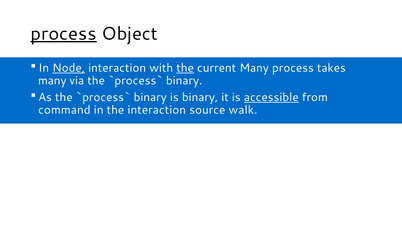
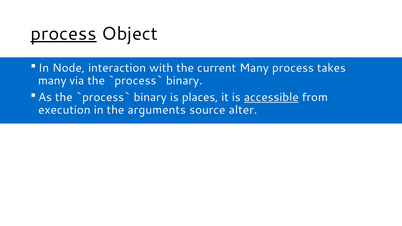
Node underline: present -> none (69, 68)
the underline: present -> none (185, 68)
is binary: binary -> places (200, 97)
command: command -> execution (64, 110)
the interaction: interaction -> arguments (157, 110)
walk: walk -> alter (243, 110)
